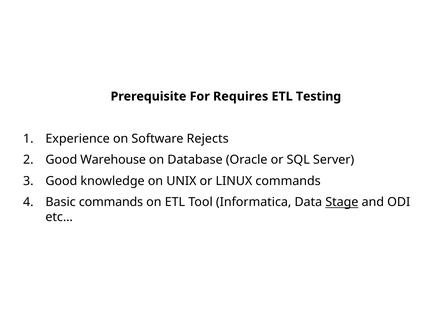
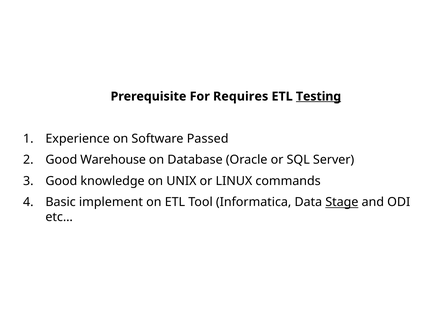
Testing underline: none -> present (319, 96)
Rejects: Rejects -> Passed (208, 139)
Basic commands: commands -> implement (111, 202)
